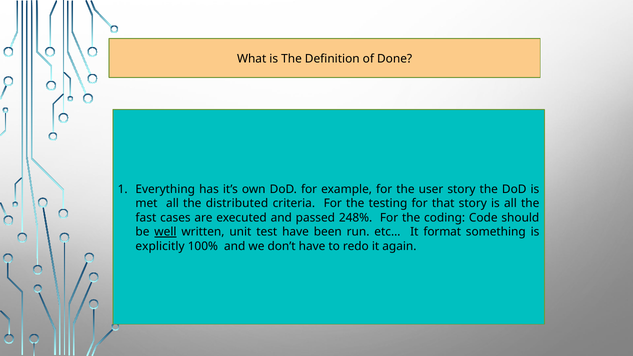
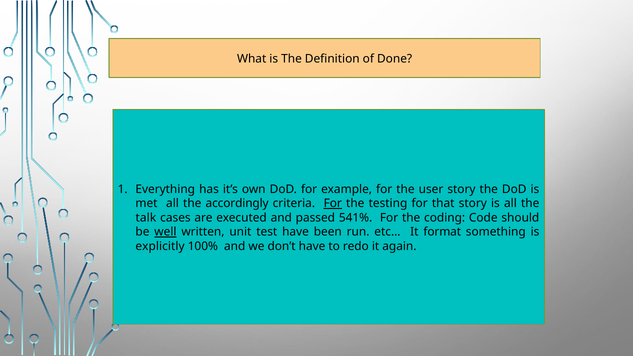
distributed: distributed -> accordingly (237, 204)
For underline: none -> present (333, 204)
fast: fast -> talk (146, 218)
248%: 248% -> 541% (356, 218)
